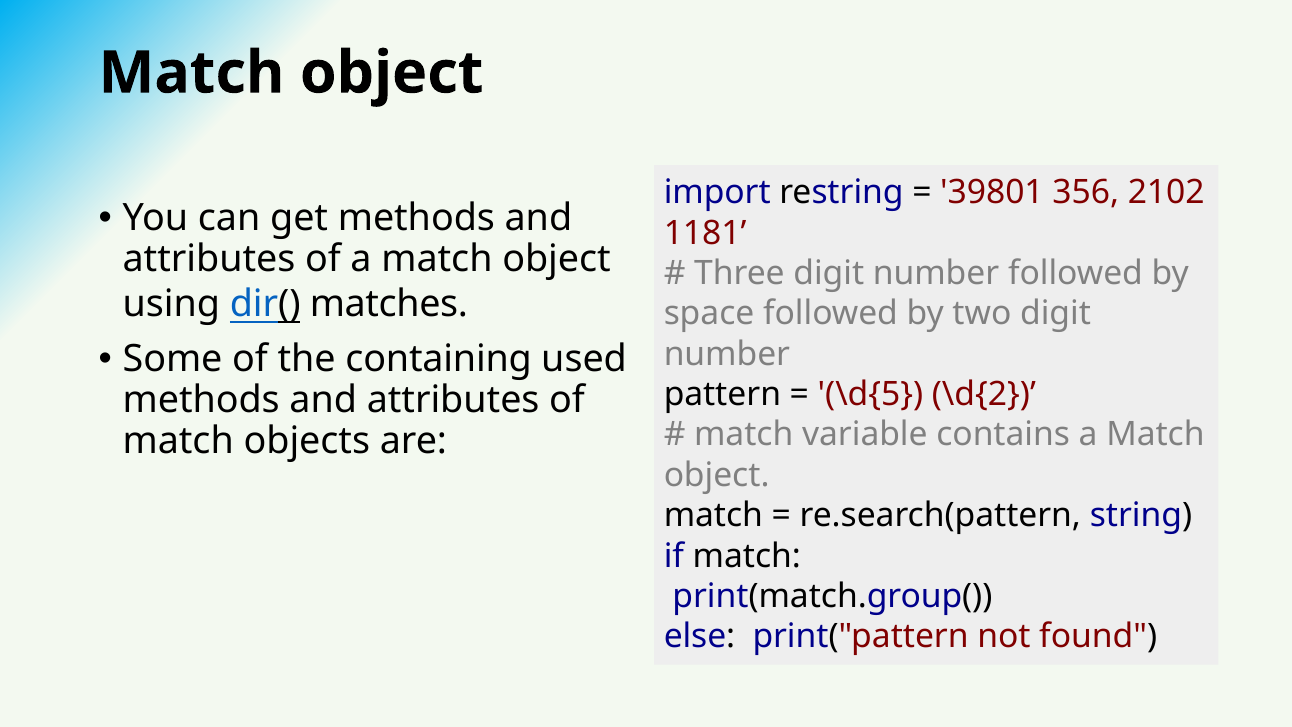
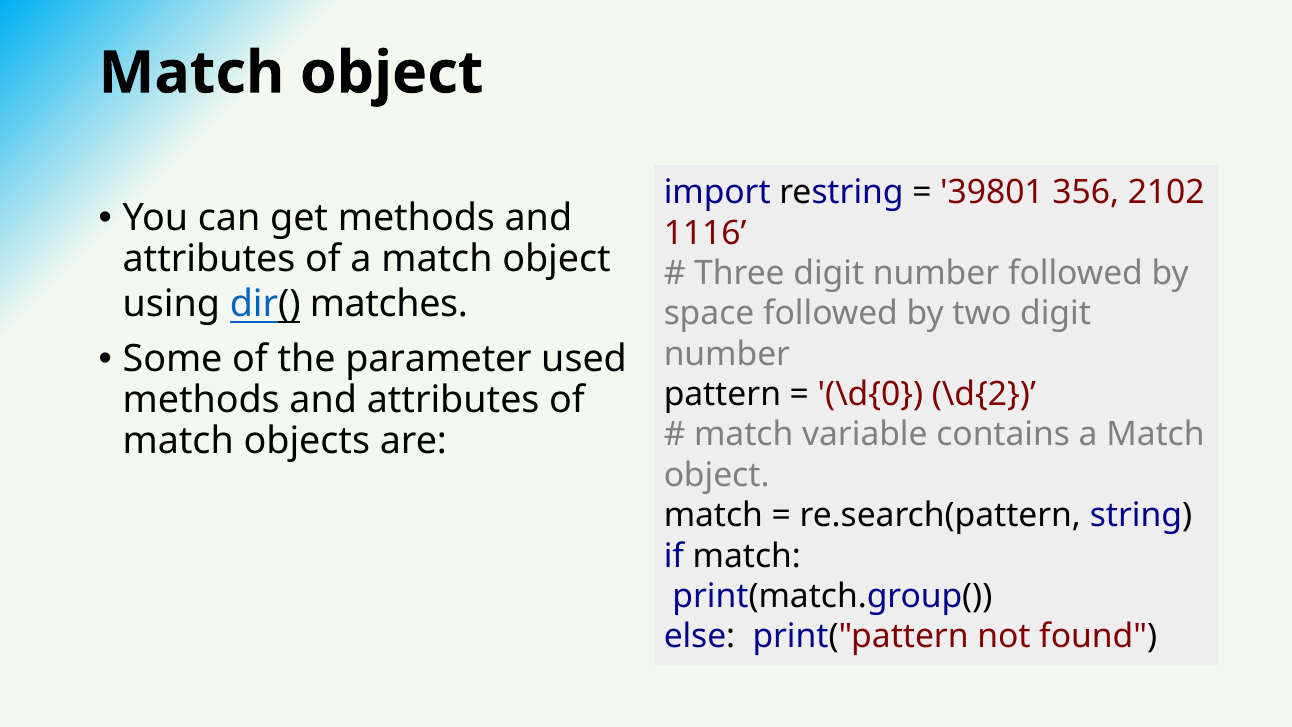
1181: 1181 -> 1116 (705, 233)
containing: containing -> parameter (439, 359)
\d{5: \d{5 -> \d{0 (870, 394)
